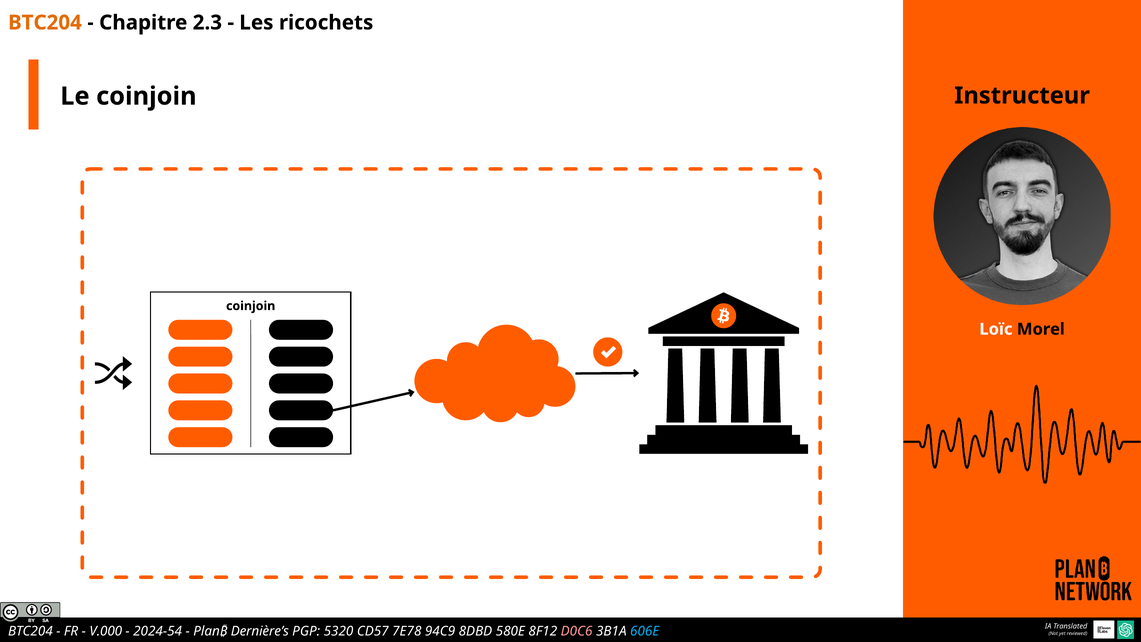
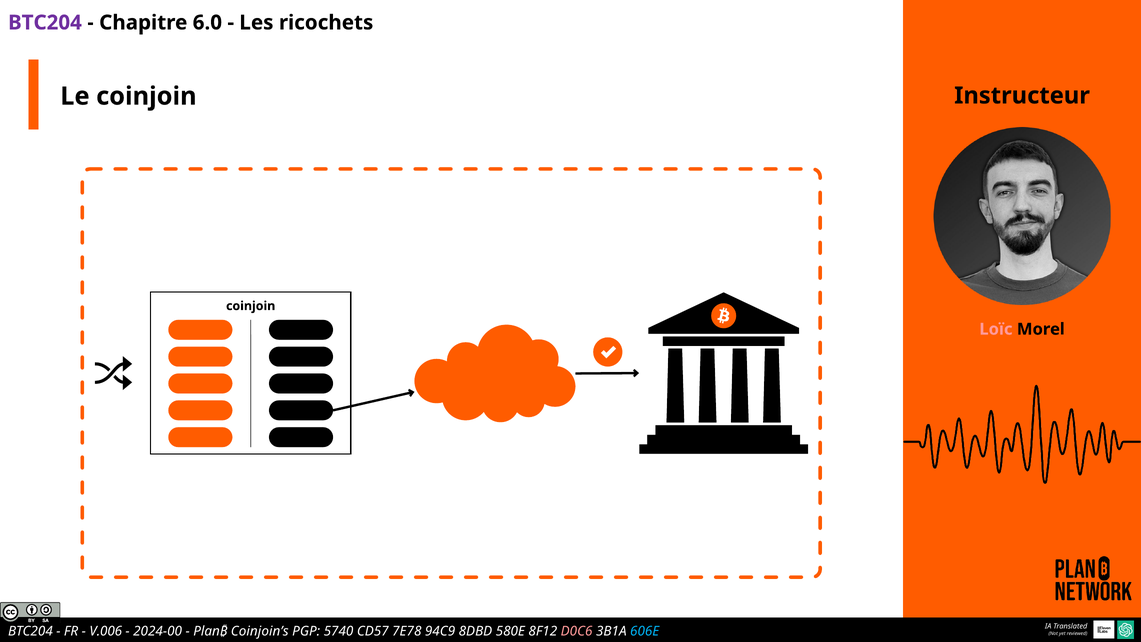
BTC204 colour: orange -> purple (45, 23)
2.3: 2.3 -> 6.0 (207, 23)
Loïc colour: white -> pink (996, 329)
V.000: V.000 -> V.006 (106, 631)
2024-54: 2024-54 -> 2024-00 (158, 631)
Dernière’s: Dernière’s -> Coinjoin’s (260, 631)
5320: 5320 -> 5740 (339, 631)
